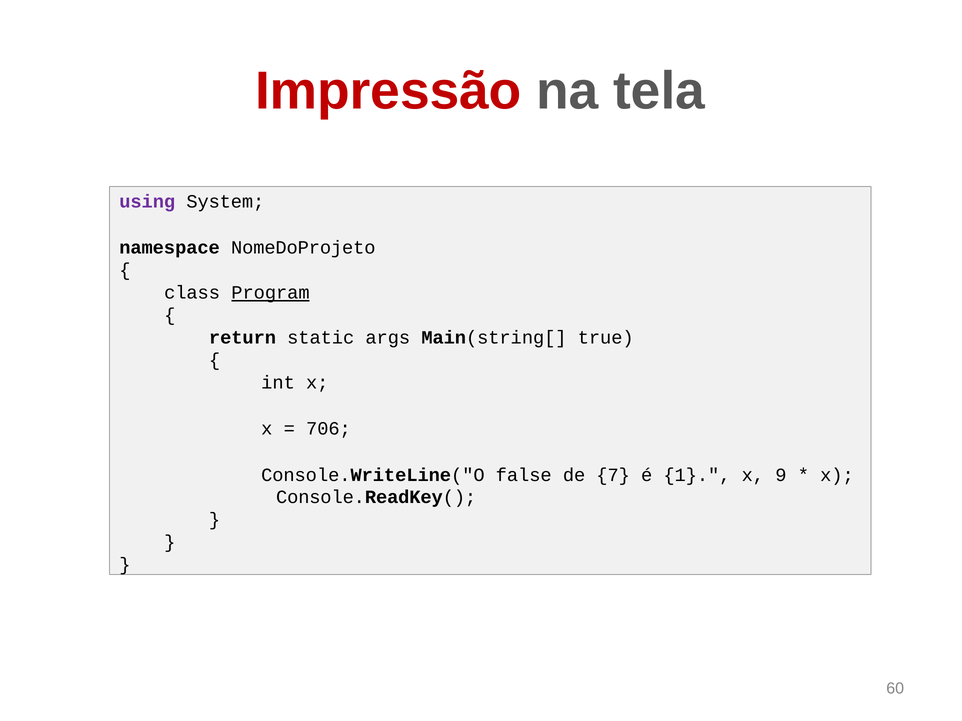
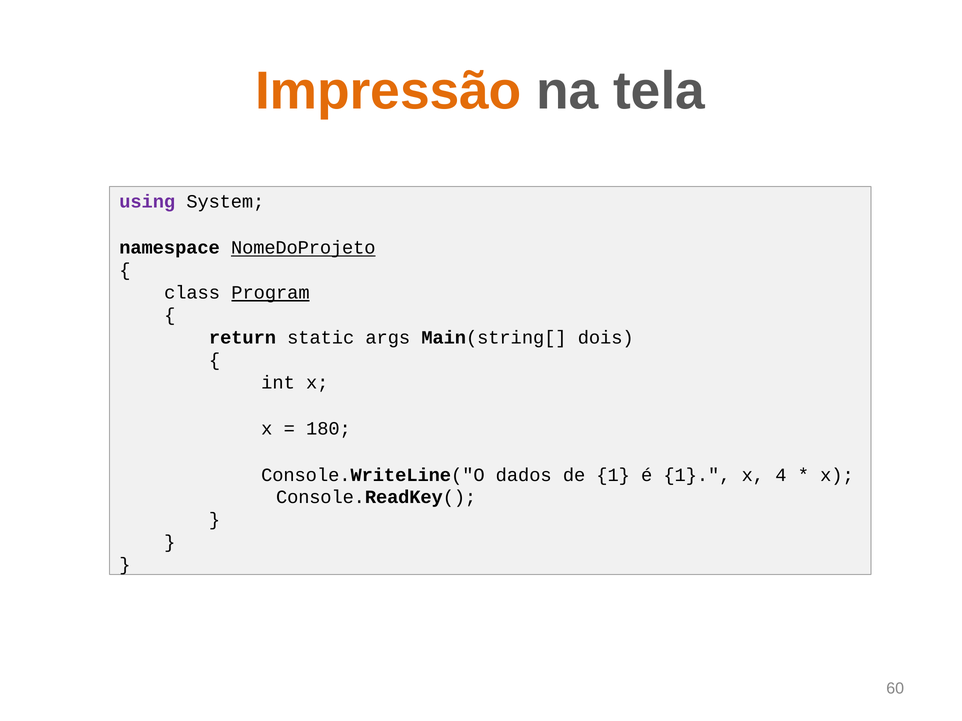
Impressão colour: red -> orange (388, 91)
NomeDoProjeto underline: none -> present (303, 248)
true: true -> dois (606, 338)
706: 706 -> 180 (328, 429)
false: false -> dados (524, 475)
de 7: 7 -> 1 (613, 475)
9: 9 -> 4 (781, 475)
